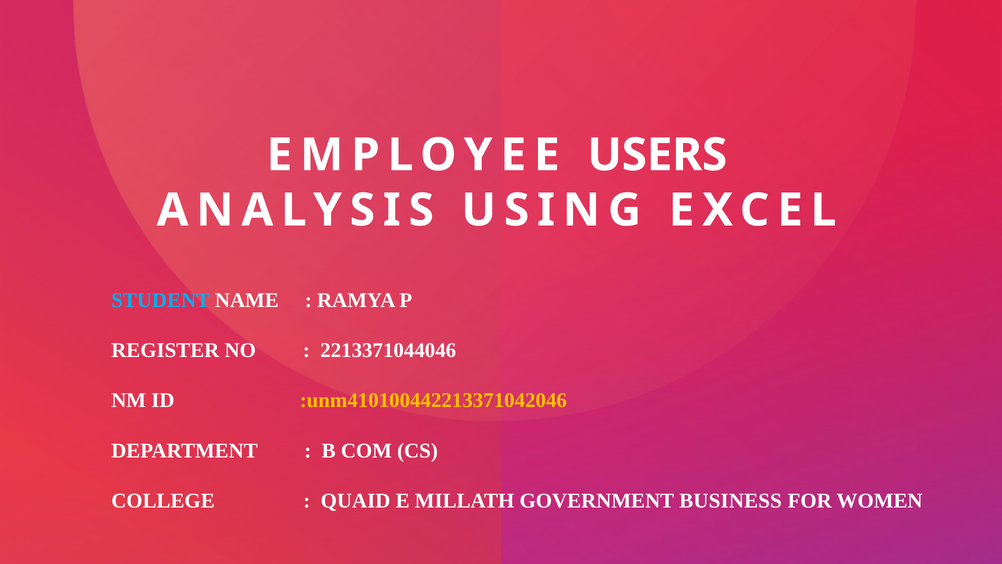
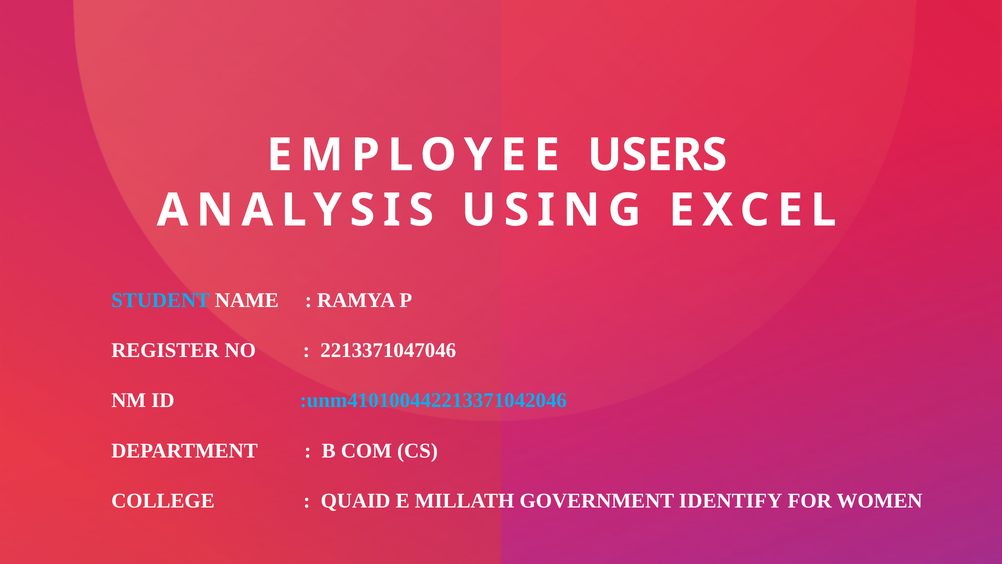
2213371044046: 2213371044046 -> 2213371047046 (388, 350)
:unm410100442213371042046 colour: yellow -> light blue (433, 400)
BUSINESS: BUSINESS -> IDENTIFY (731, 500)
